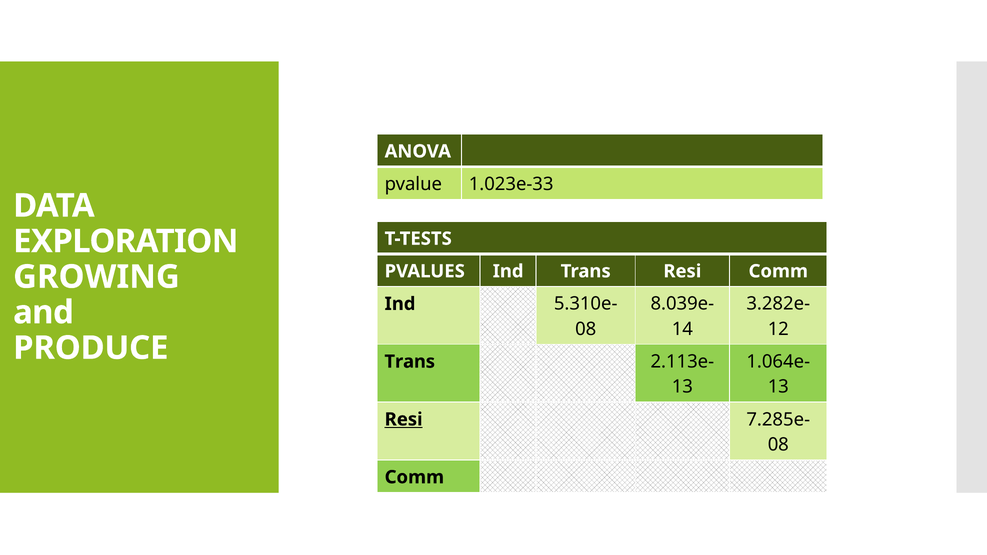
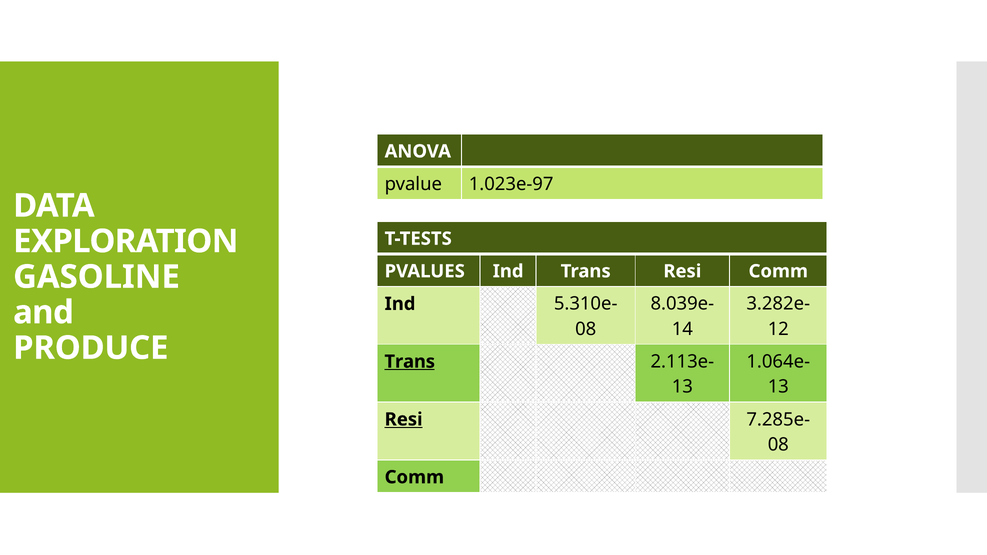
1.023e-33: 1.023e-33 -> 1.023e-97 (511, 184)
GROWING: GROWING -> GASOLINE (96, 277)
Trans underline: none -> present (410, 362)
